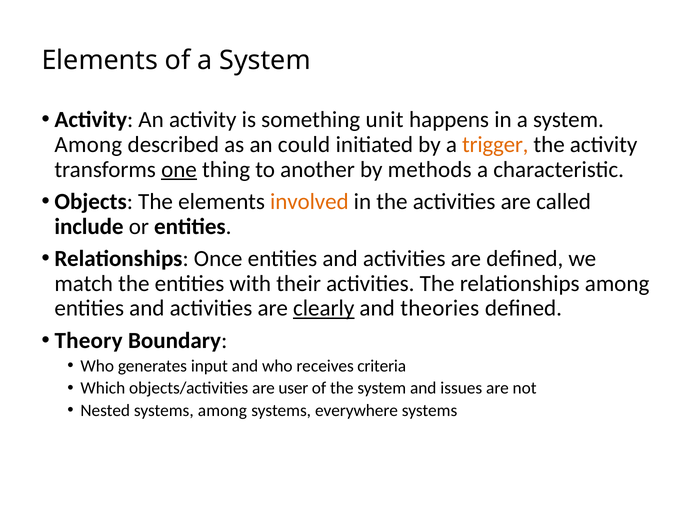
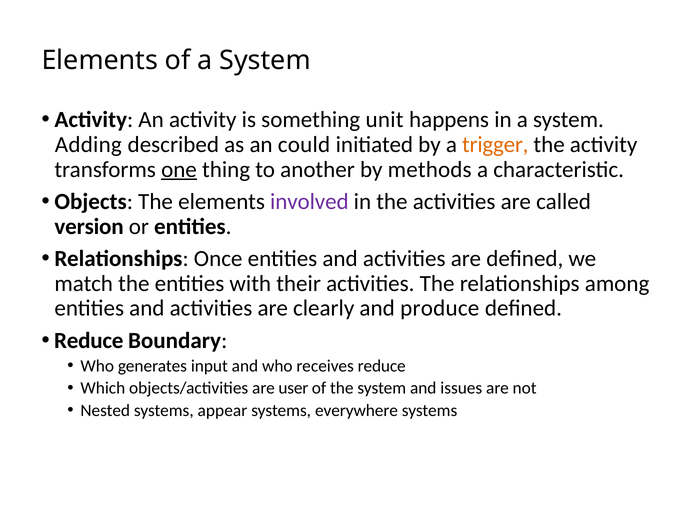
Among: Among -> Adding (88, 144)
involved colour: orange -> purple (309, 202)
include: include -> version (89, 226)
clearly underline: present -> none (324, 308)
theories: theories -> produce (440, 308)
Theory: Theory -> Reduce (89, 340)
receives criteria: criteria -> reduce (382, 366)
systems among: among -> appear (222, 410)
